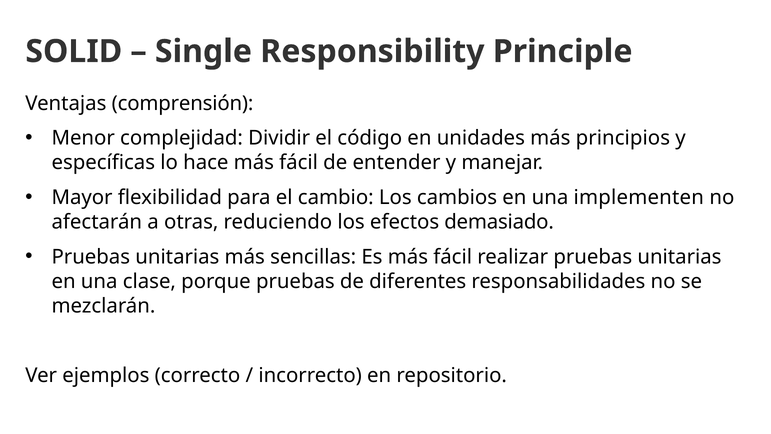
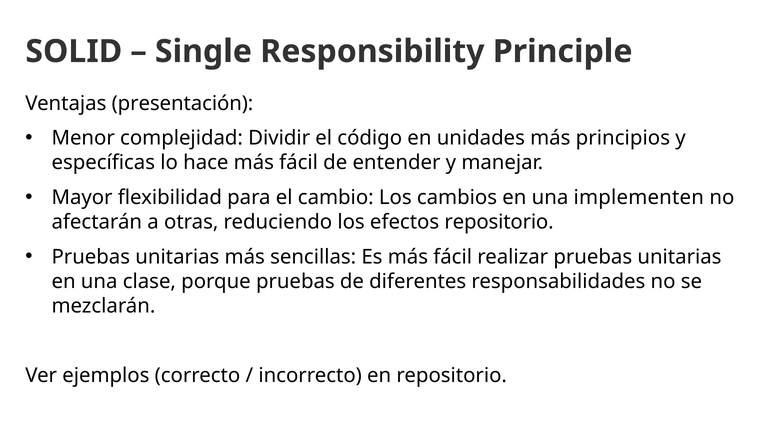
comprensión: comprensión -> presentación (183, 103)
efectos demasiado: demasiado -> repositorio (499, 222)
